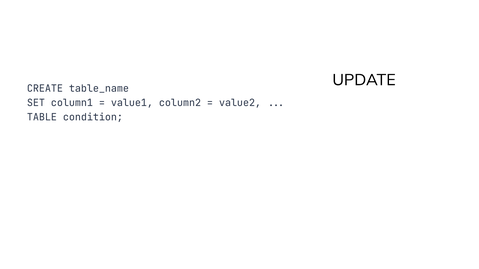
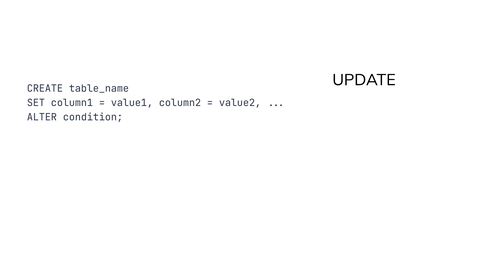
TABLE: TABLE -> ALTER (42, 117)
